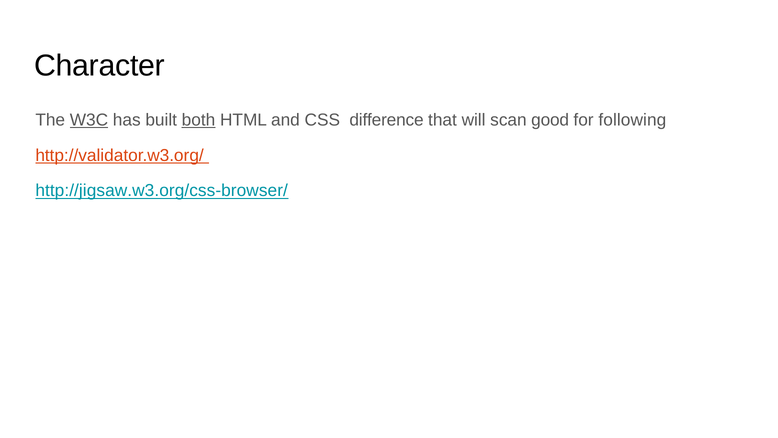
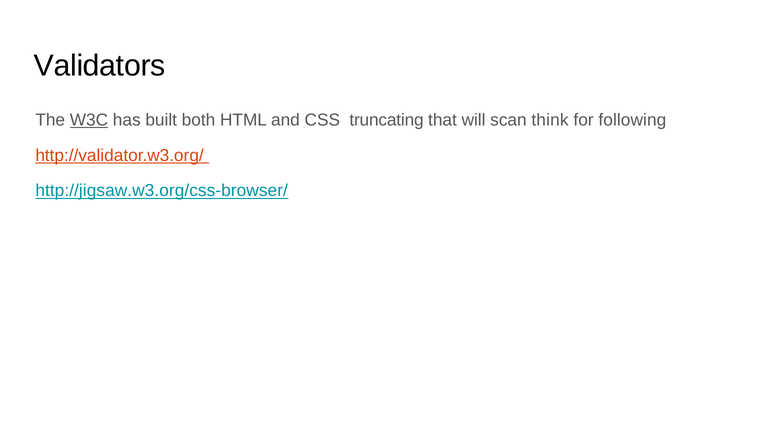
Character: Character -> Validators (100, 66)
both underline: present -> none (198, 120)
difference: difference -> truncating (387, 120)
good: good -> think (550, 120)
